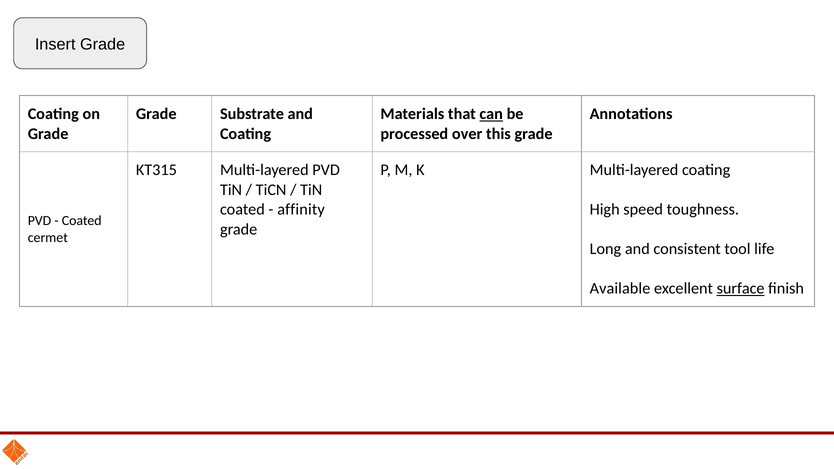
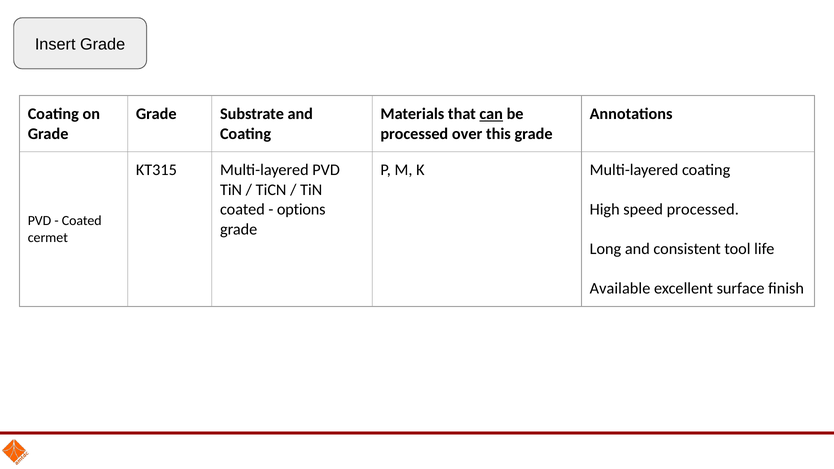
affinity: affinity -> options (301, 210)
speed toughness: toughness -> processed (703, 210)
surface underline: present -> none (741, 289)
